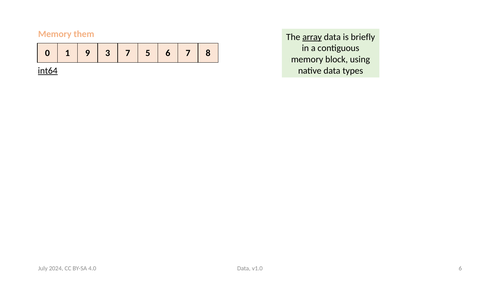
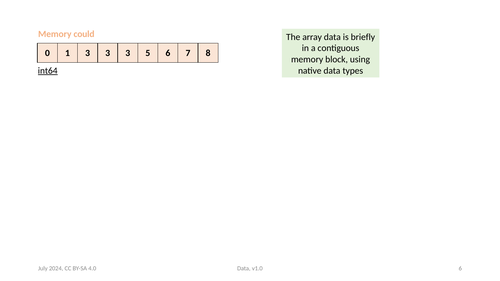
them: them -> could (84, 34)
array underline: present -> none (312, 37)
1 9: 9 -> 3 (88, 53)
7: 7 -> 3 (128, 53)
